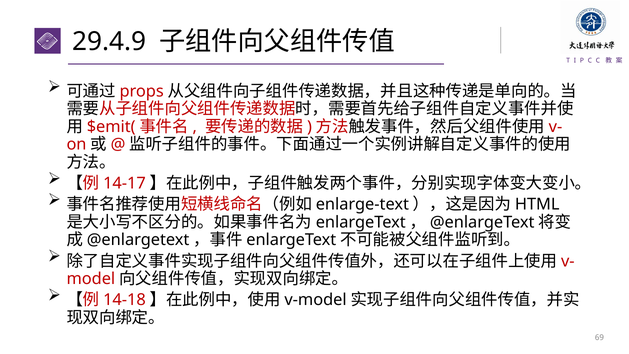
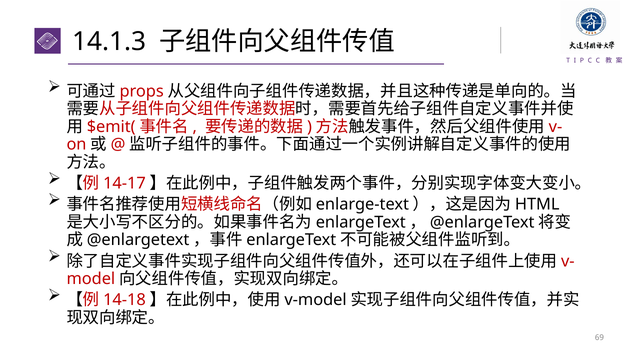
29.4.9: 29.4.9 -> 14.1.3 (109, 41)
